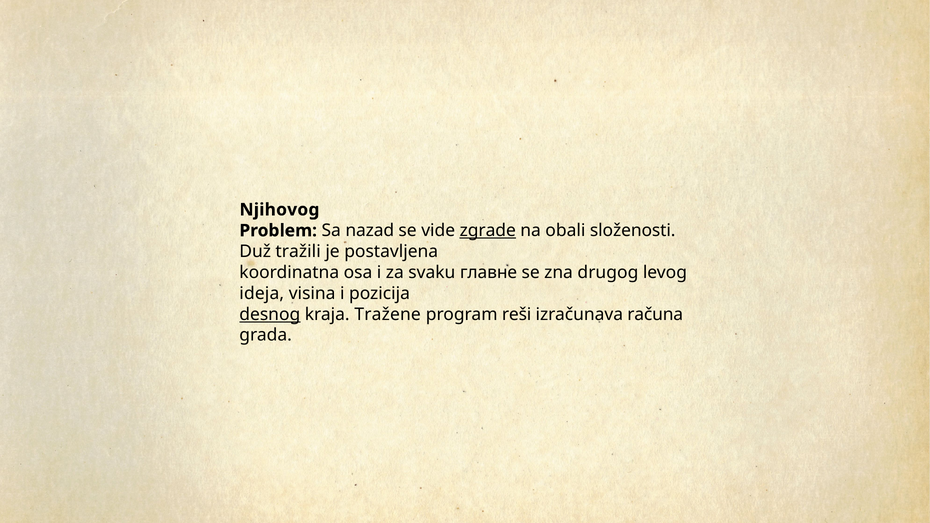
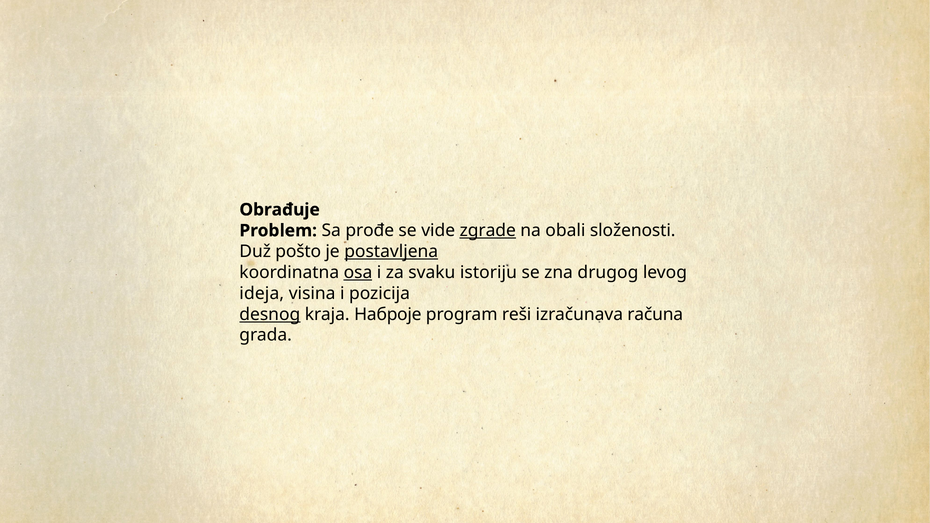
Njihovog: Njihovog -> Obrađuje (280, 210)
nazad: nazad -> prođe (370, 231)
tražili: tražili -> pošto (298, 252)
postavljena underline: none -> present (391, 252)
osa underline: none -> present (358, 273)
главне: главне -> istoriju (488, 273)
Tražene: Tražene -> Наброје (388, 314)
